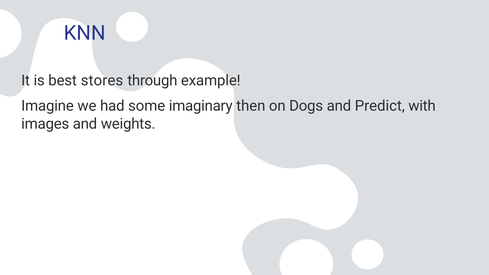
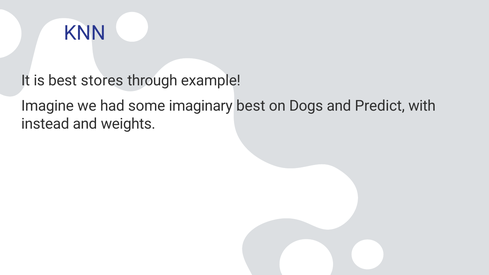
imaginary then: then -> best (251, 106)
images: images -> instead (45, 124)
